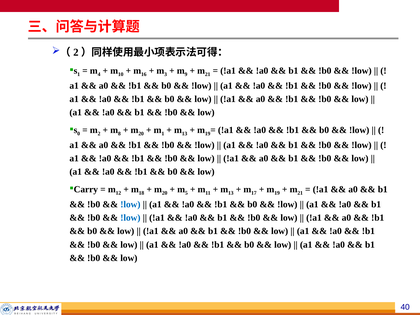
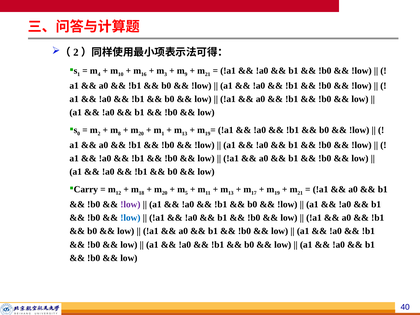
!low colour: blue -> purple (130, 204)
